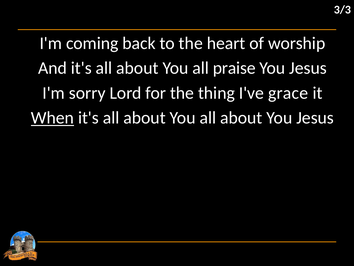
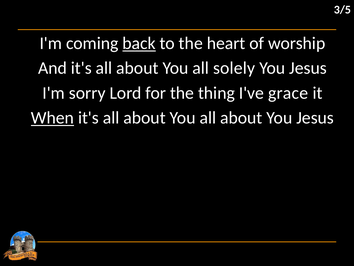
3/3: 3/3 -> 3/5 (342, 10)
back underline: none -> present (139, 43)
praise: praise -> solely (234, 68)
